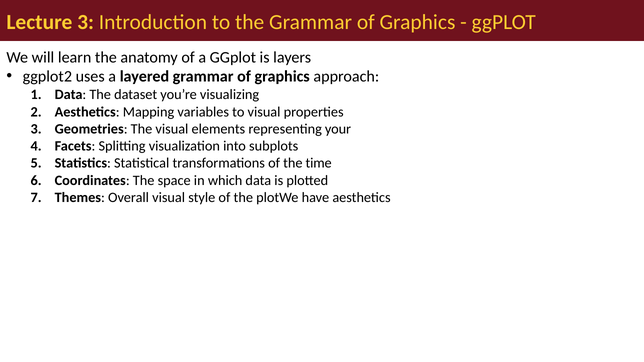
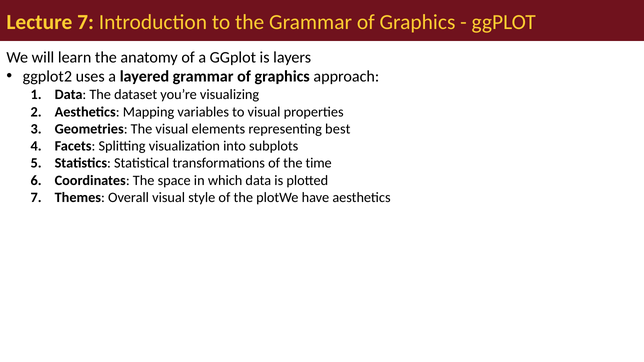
Lecture 3: 3 -> 7 (86, 22)
your: your -> best (338, 129)
